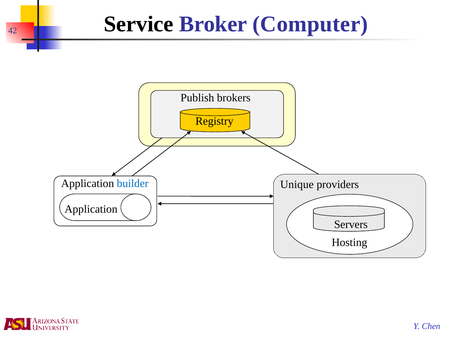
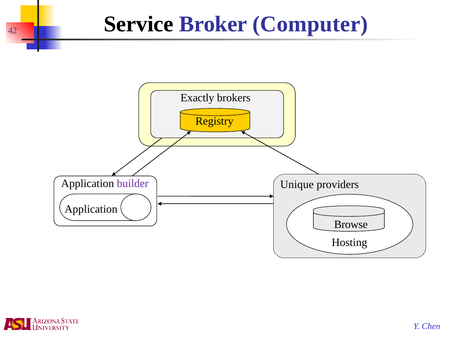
Publish: Publish -> Exactly (197, 98)
builder colour: blue -> purple (133, 183)
Servers: Servers -> Browse (351, 224)
